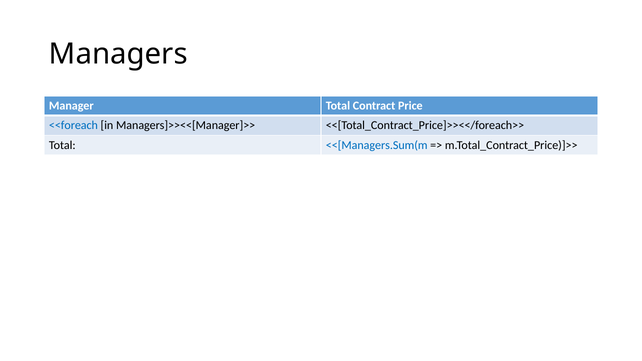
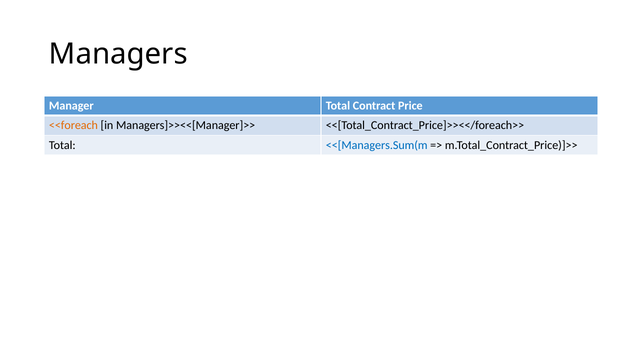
<<foreach colour: blue -> orange (73, 126)
